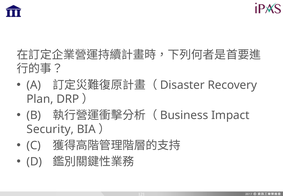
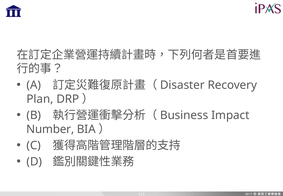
Security: Security -> Number (50, 129)
